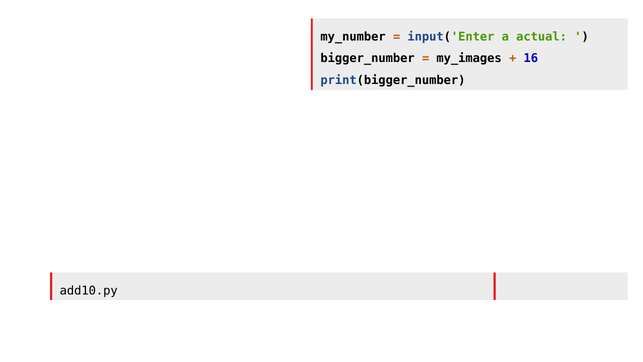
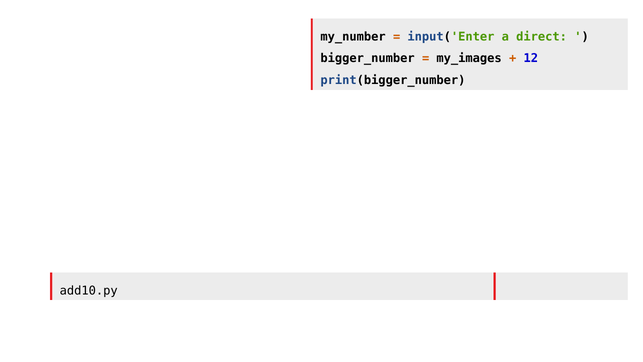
actual: actual -> direct (542, 37)
16: 16 -> 12 (531, 58)
